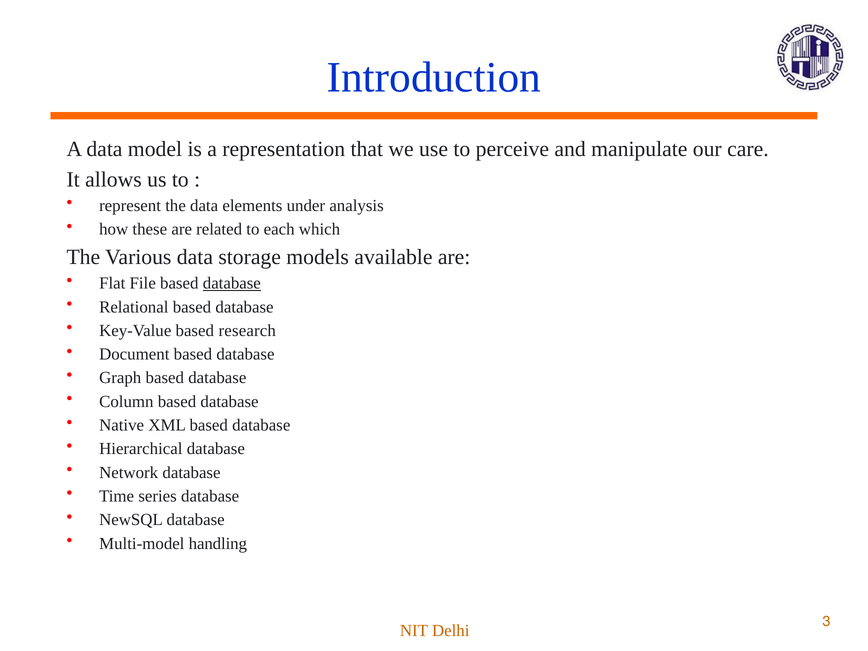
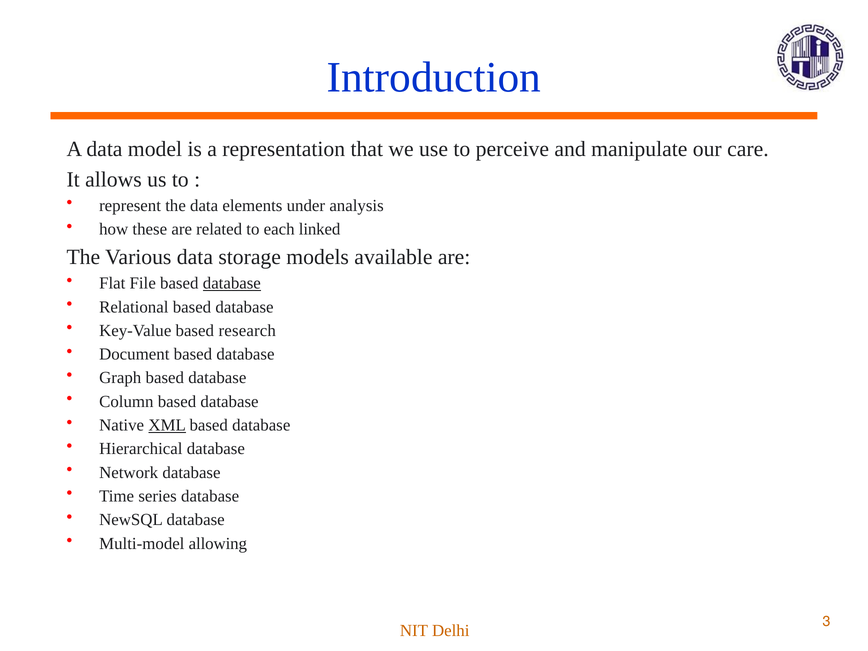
which: which -> linked (320, 229)
XML underline: none -> present (167, 425)
handling: handling -> allowing (218, 543)
